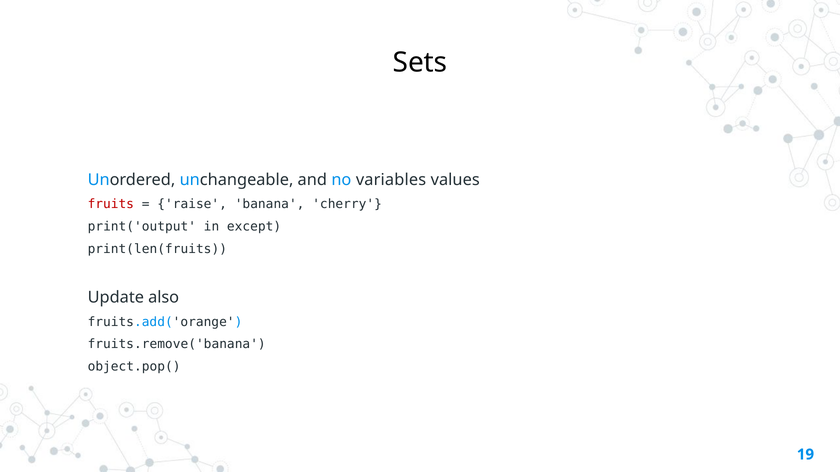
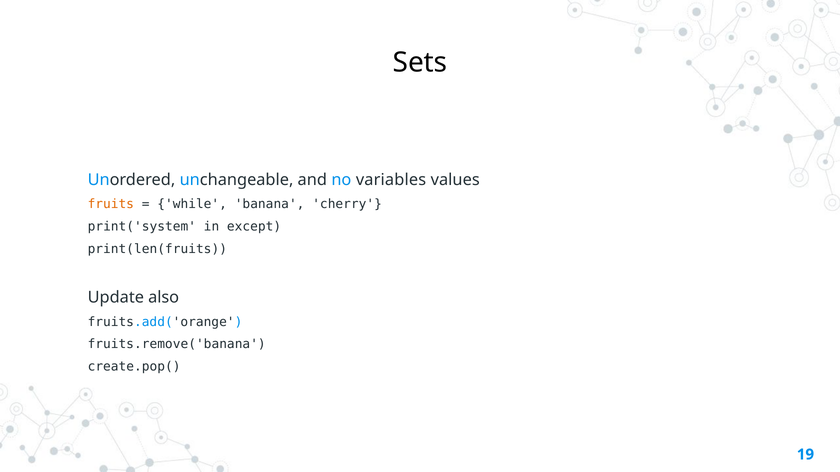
fruits colour: red -> orange (111, 204)
raise: raise -> while (192, 204)
print('output: print('output -> print('system (142, 227)
object.pop(: object.pop( -> create.pop( (134, 367)
